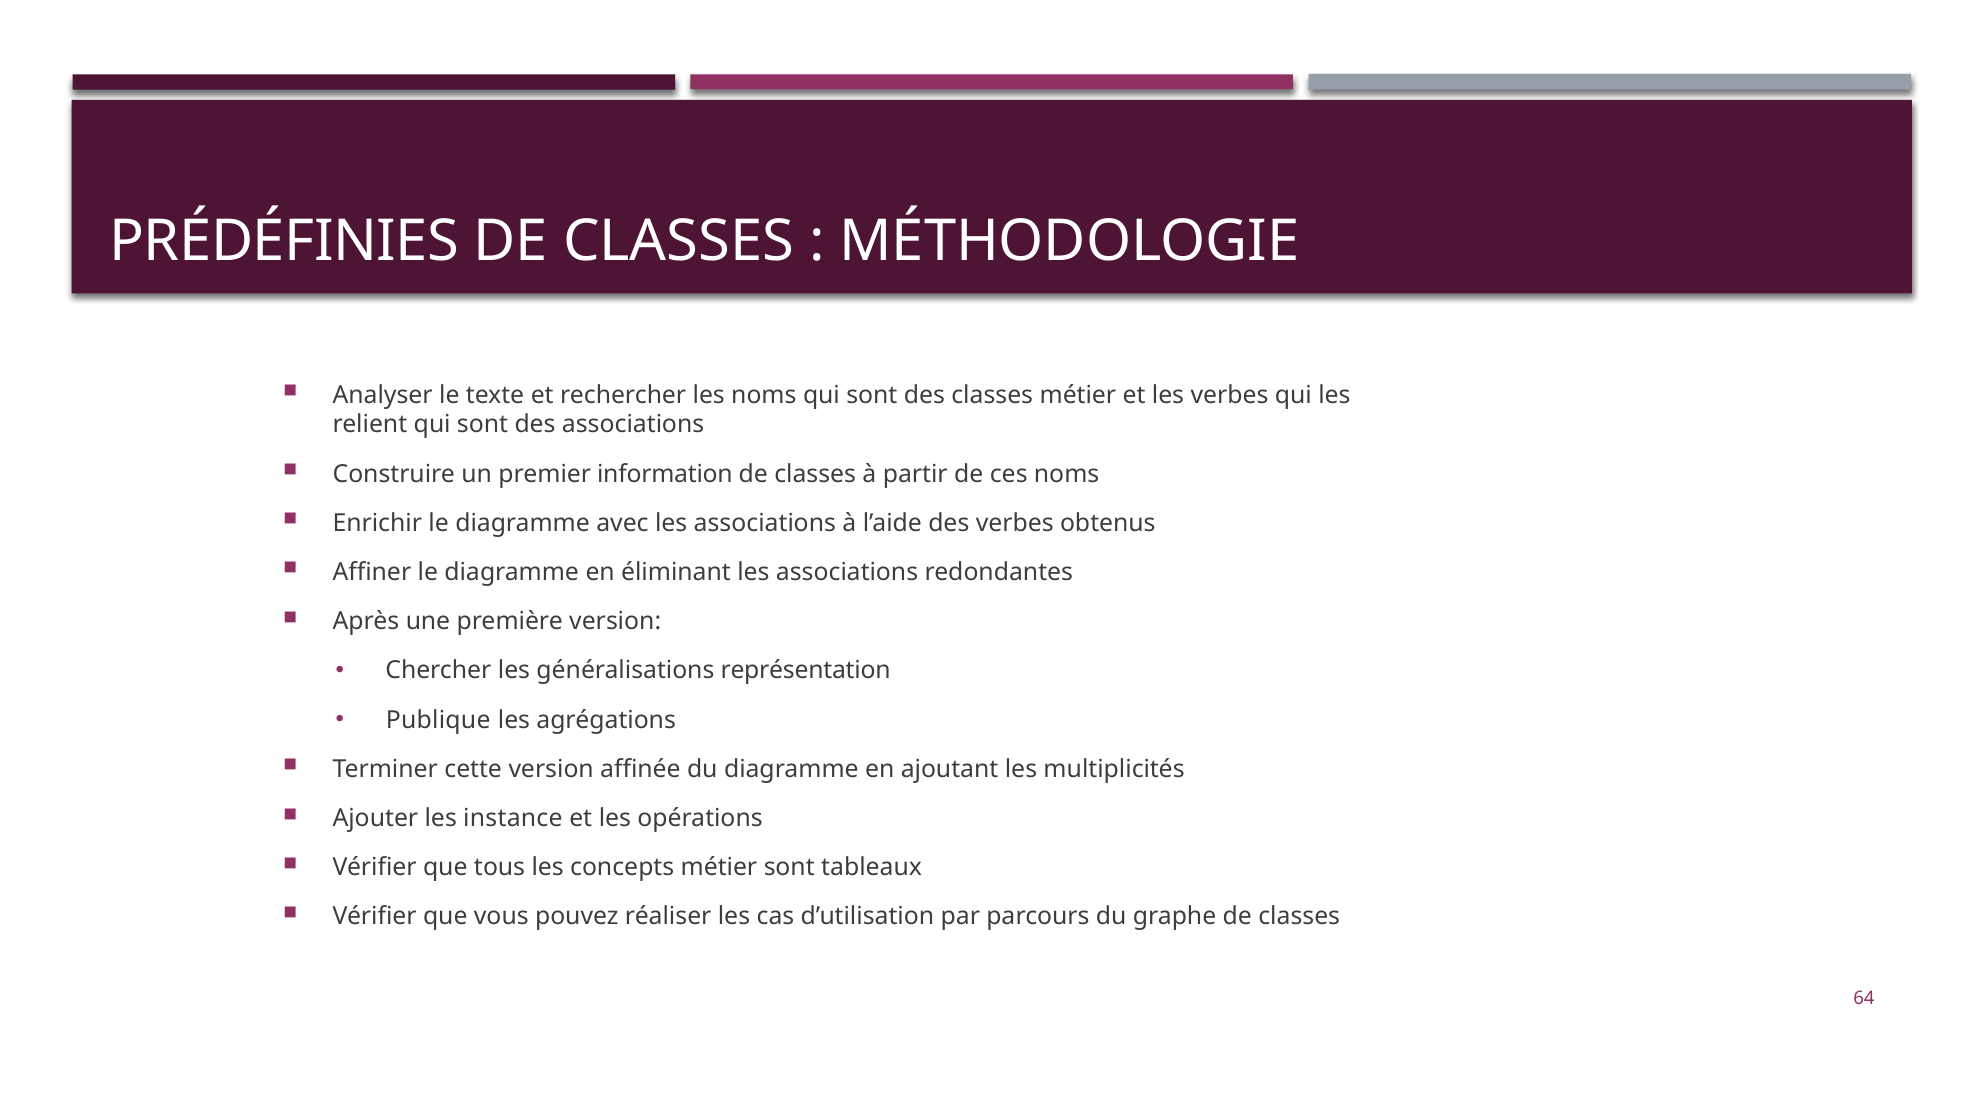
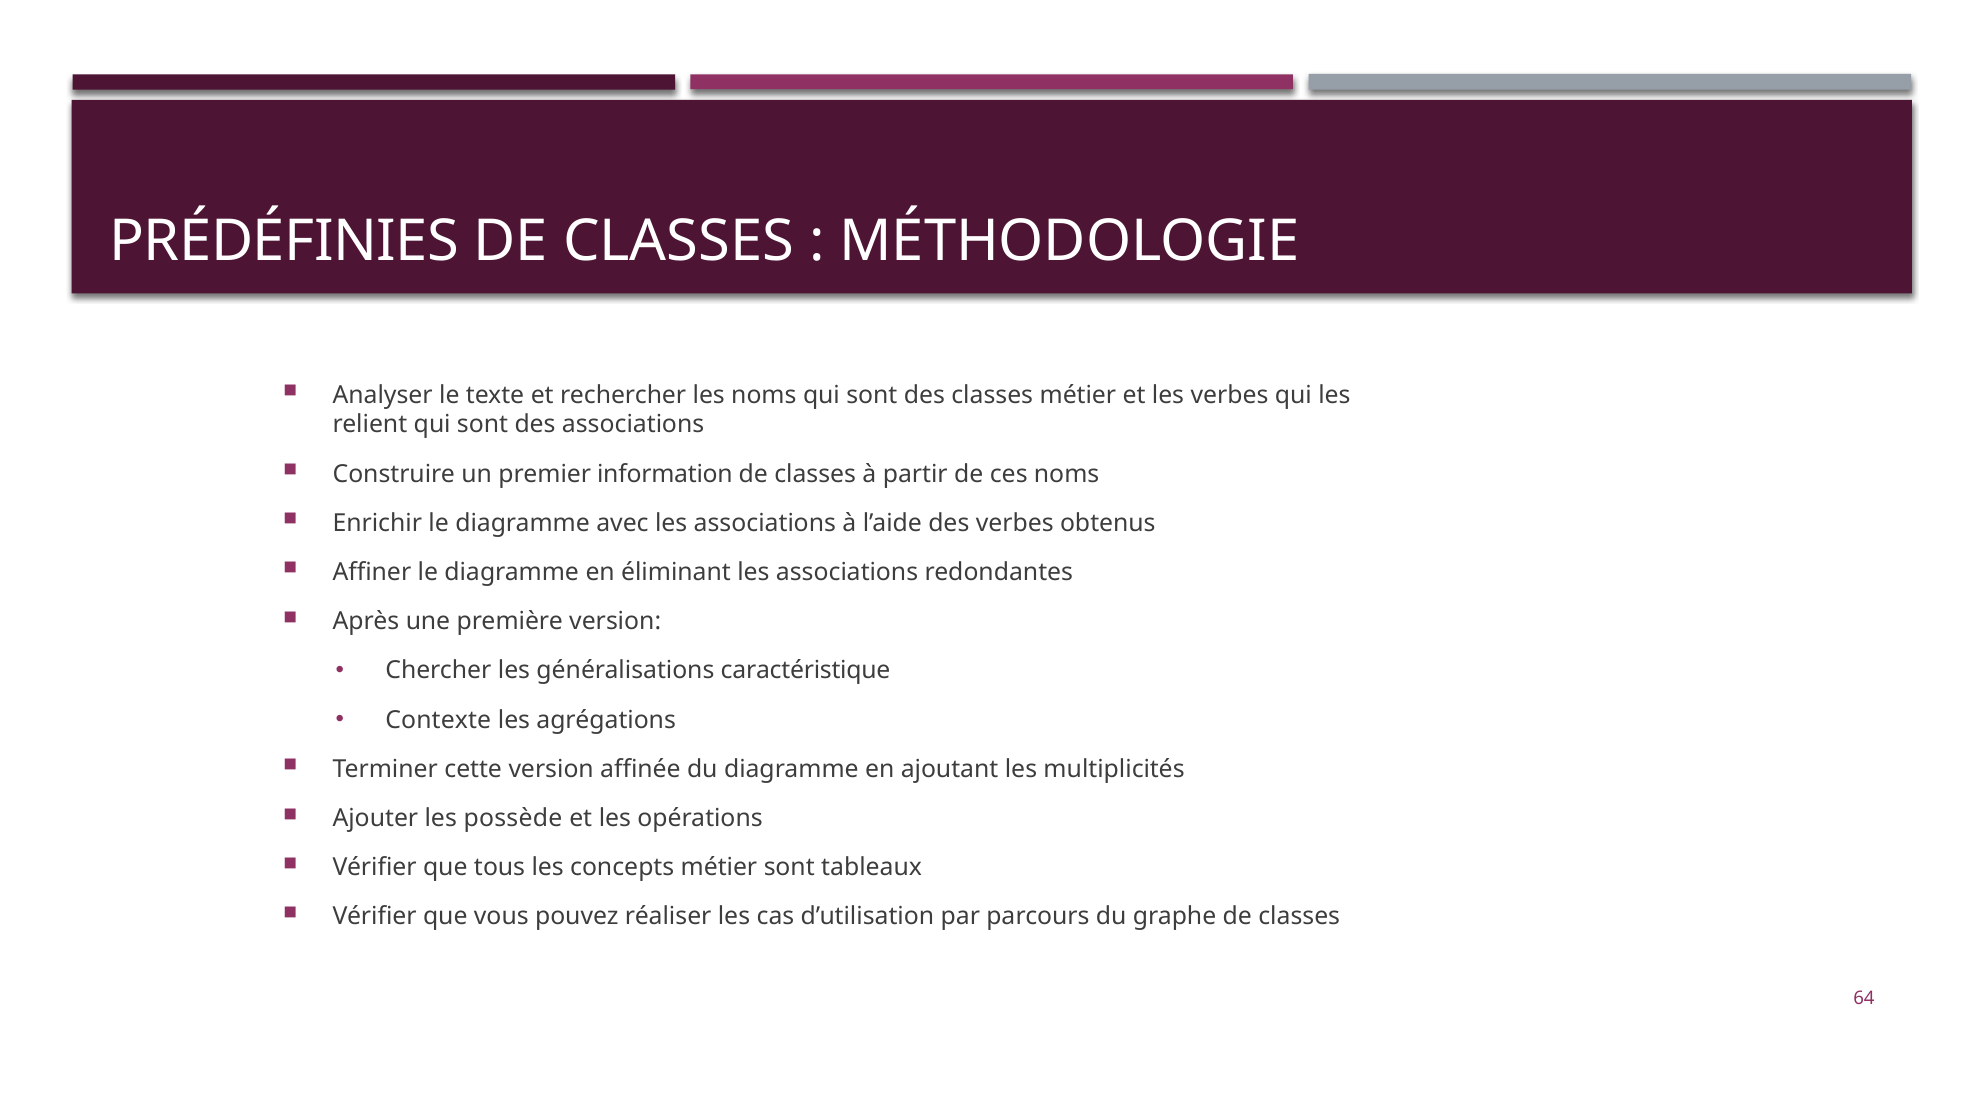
représentation: représentation -> caractéristique (806, 671)
Publique: Publique -> Contexte (438, 720)
instance: instance -> possède (513, 818)
